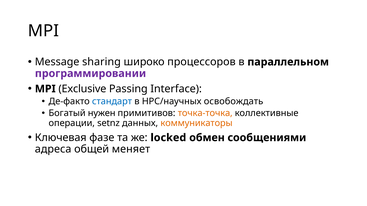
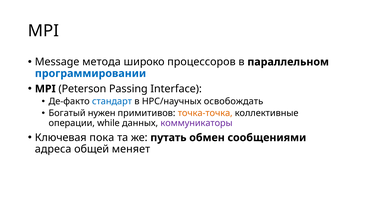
sharing: sharing -> метода (101, 62)
программировании colour: purple -> blue (90, 74)
Exclusive: Exclusive -> Peterson (82, 89)
setnz: setnz -> while (108, 123)
коммуникаторы colour: orange -> purple (197, 123)
фазе: фазе -> пока (102, 138)
locked: locked -> путать (168, 138)
